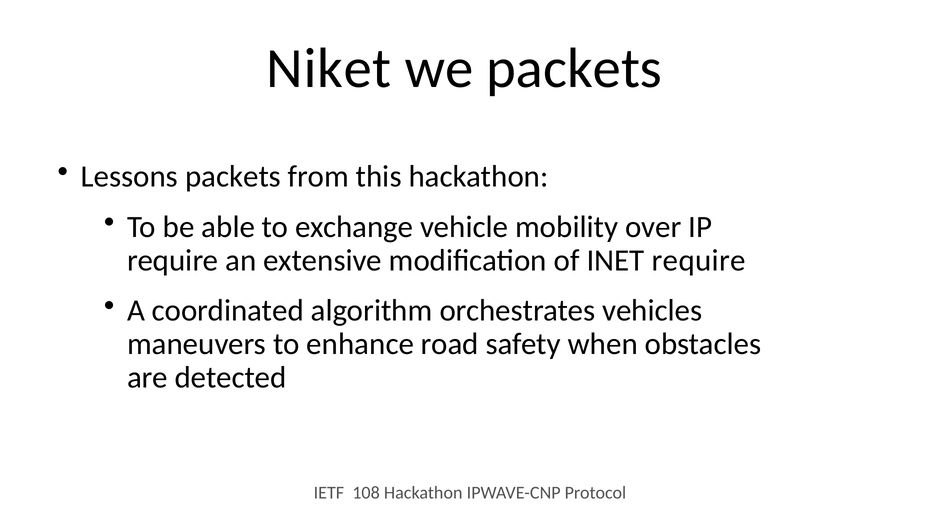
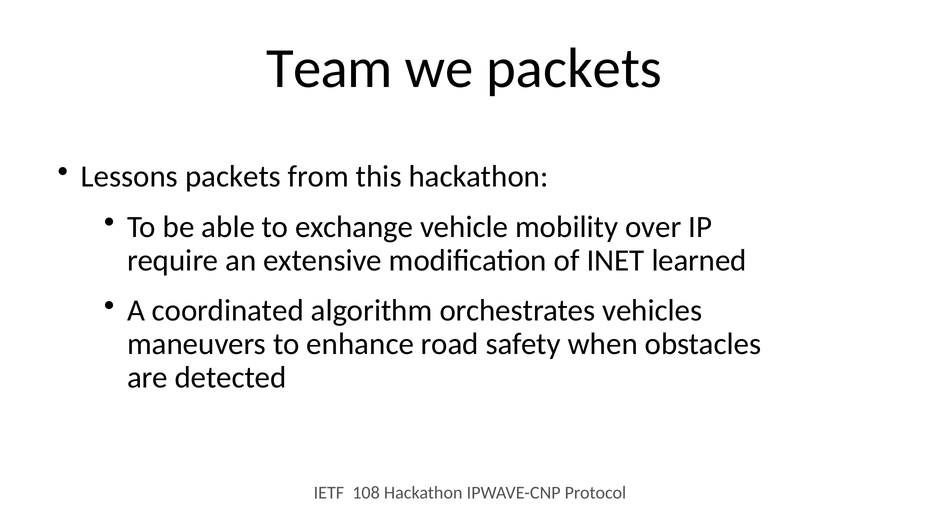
Niket: Niket -> Team (329, 68)
INET require: require -> learned (699, 260)
